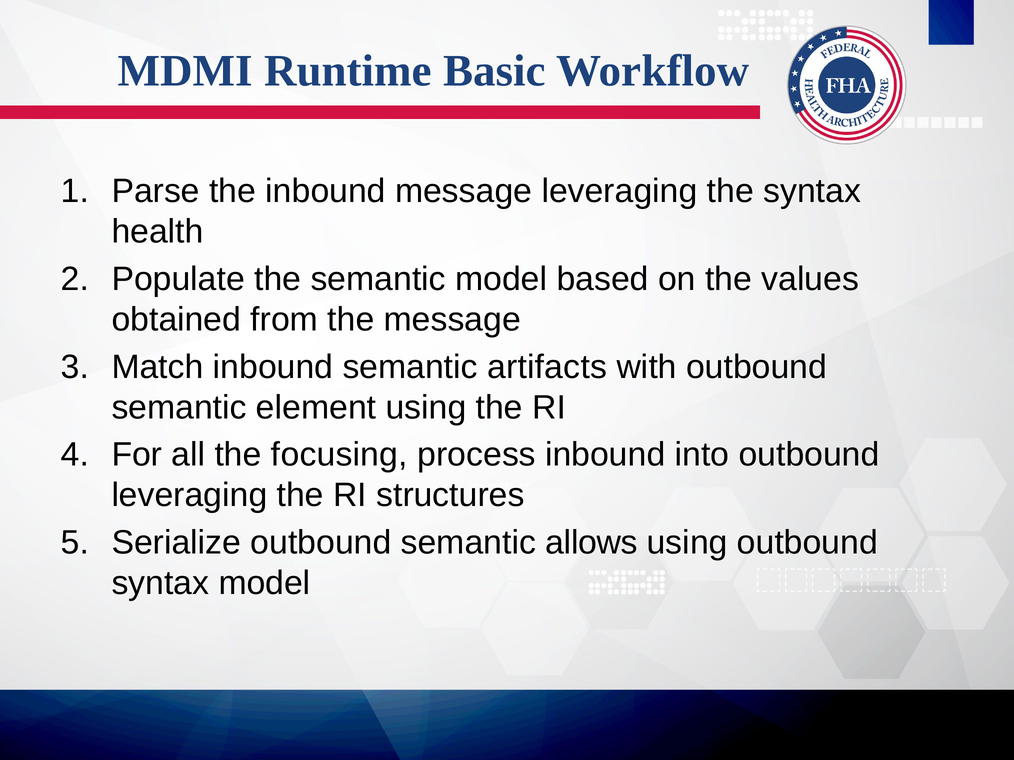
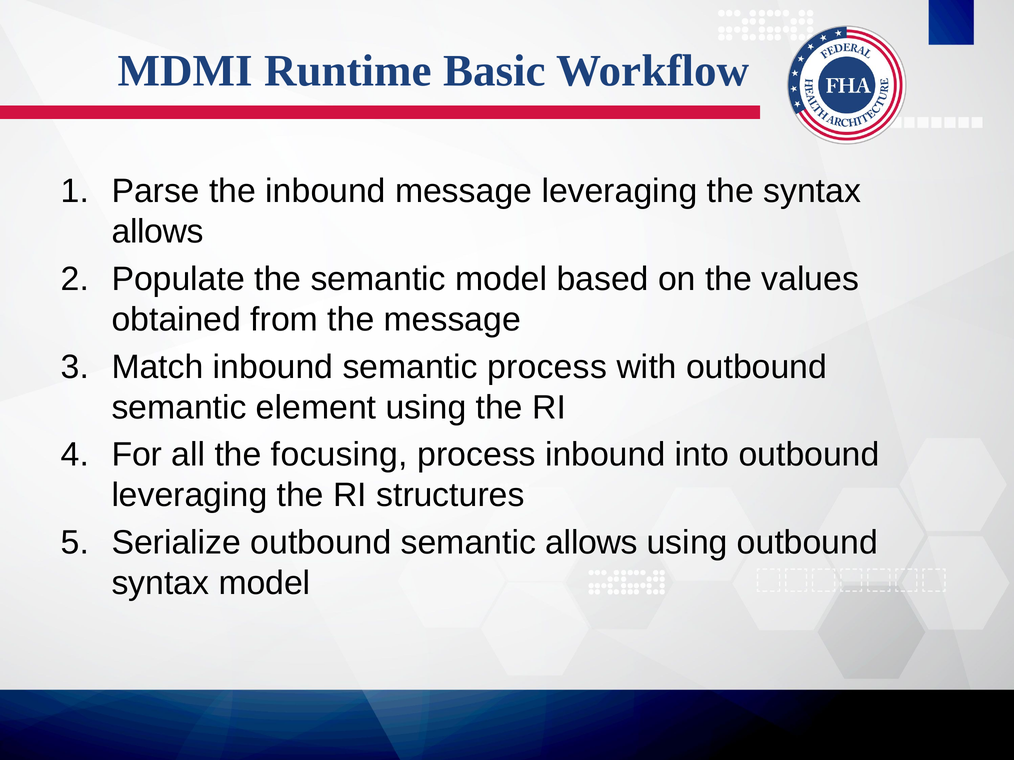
health: health -> allows (158, 232)
semantic artifacts: artifacts -> process (547, 367)
